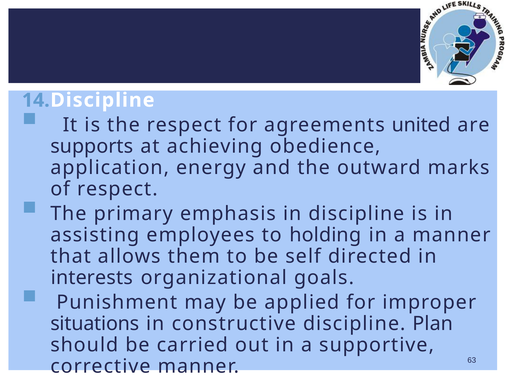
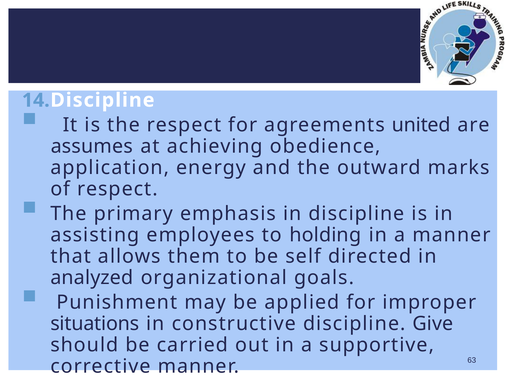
supports: supports -> assumes (92, 146)
interests: interests -> analyzed (92, 277)
Plan: Plan -> Give (433, 323)
